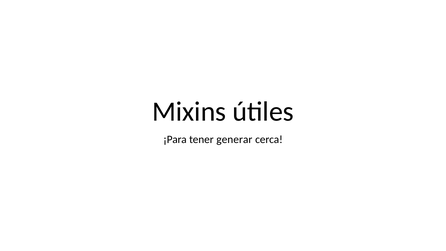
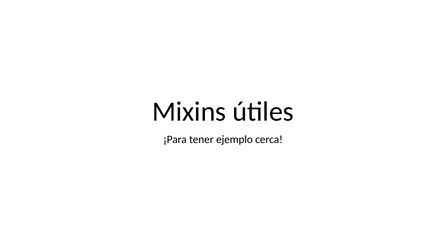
generar: generar -> ejemplo (234, 139)
